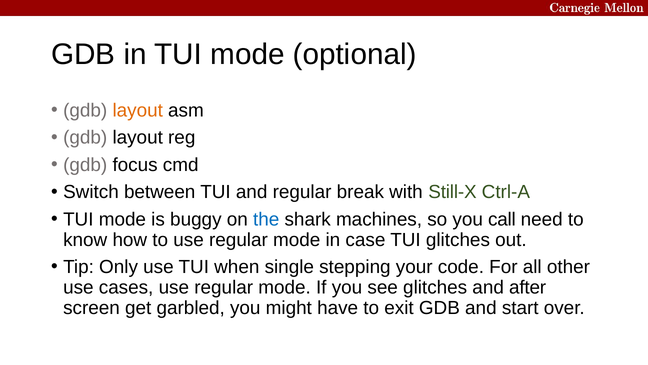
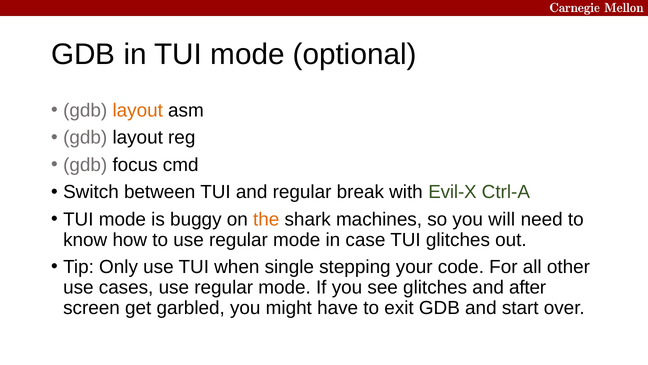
Still-X: Still-X -> Evil-X (453, 192)
the colour: blue -> orange (266, 219)
call: call -> will (502, 219)
